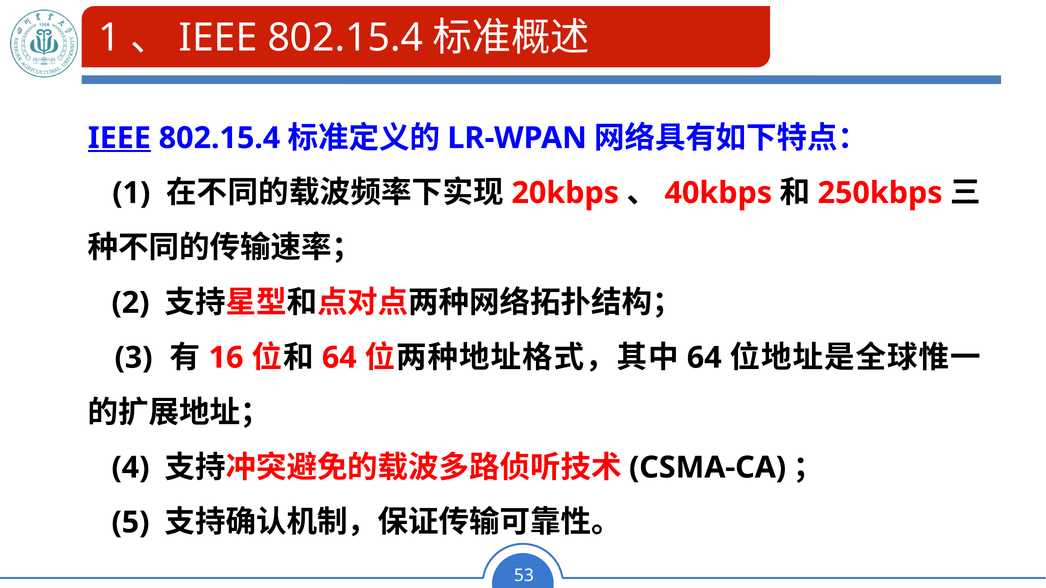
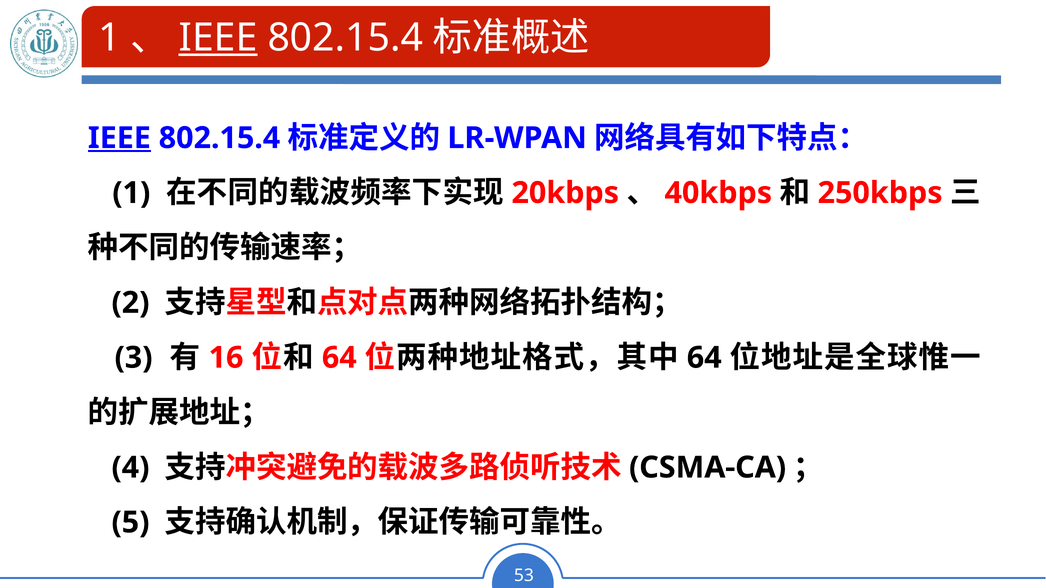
IEEE underline: none -> present (218, 38)
